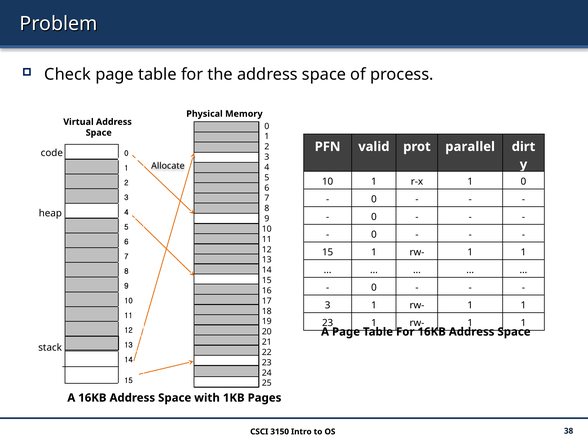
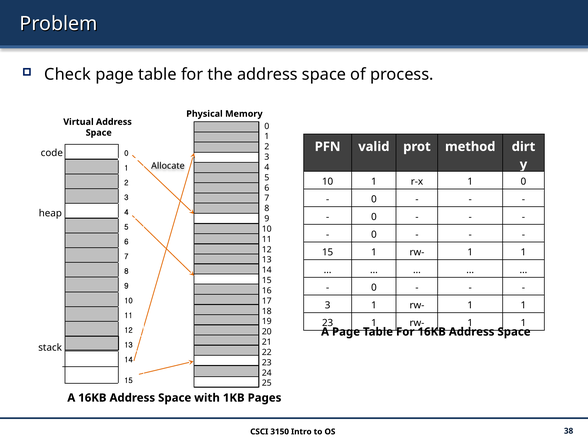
parallel: parallel -> method (470, 147)
